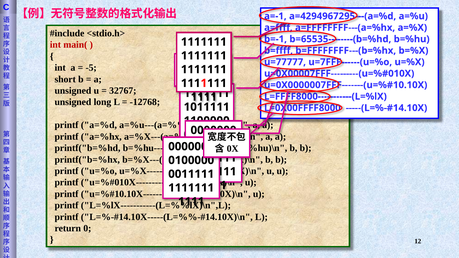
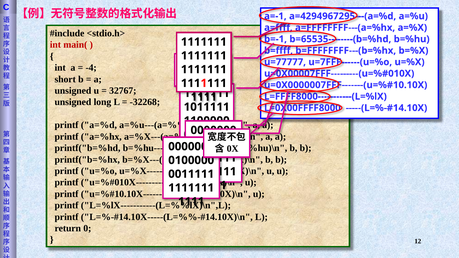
-5: -5 -> -4 (91, 68)
-12768: -12768 -> -32268 (145, 102)
